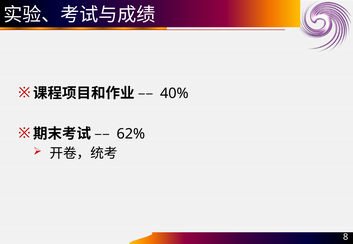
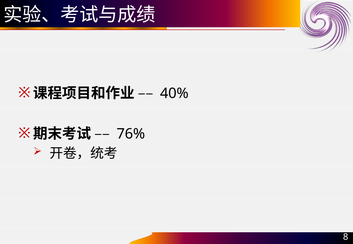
62%: 62% -> 76% (131, 134)
